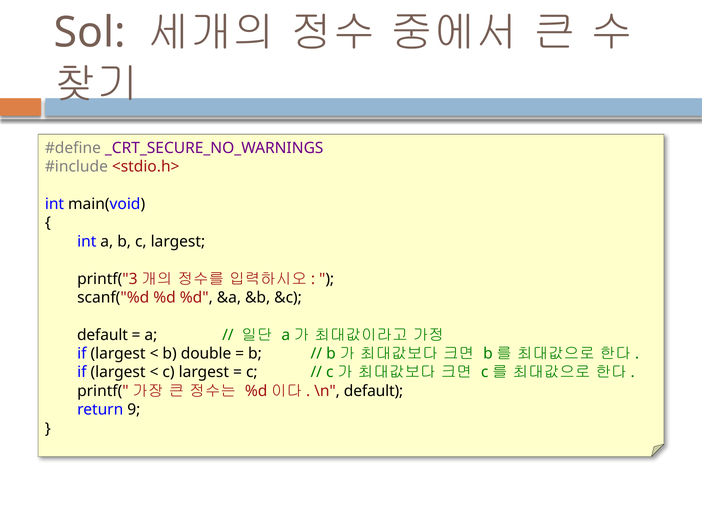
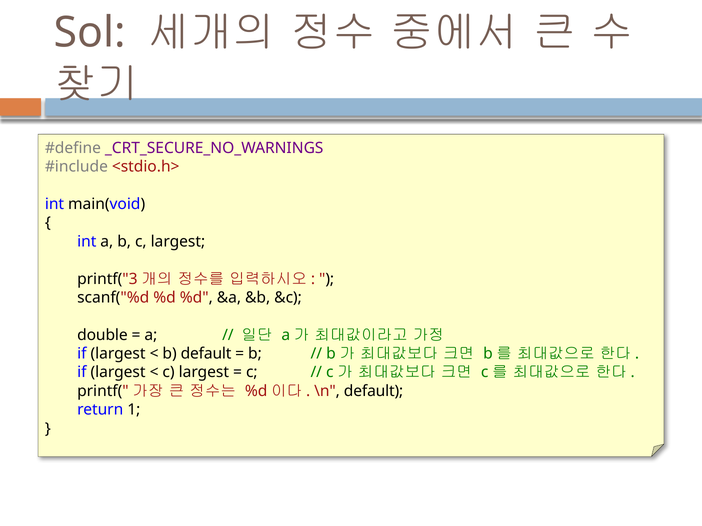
default: default -> double (102, 335)
b double: double -> default (206, 354)
9: 9 -> 1 (134, 410)
